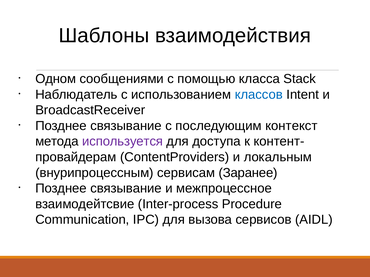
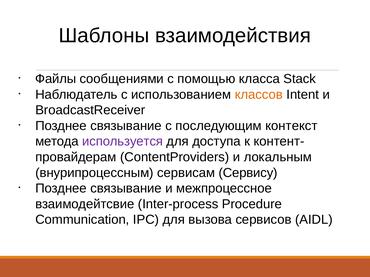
Одном: Одном -> Файлы (56, 79)
классов colour: blue -> orange (259, 95)
Заранее: Заранее -> Сервису (248, 173)
